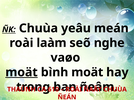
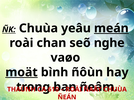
meán underline: none -> present (111, 28)
laàm: laàm -> chan (51, 43)
bình moät: moät -> ñôùn (87, 73)
